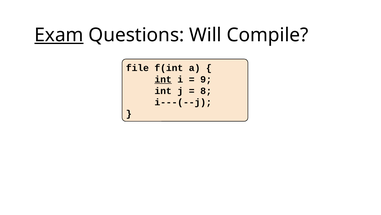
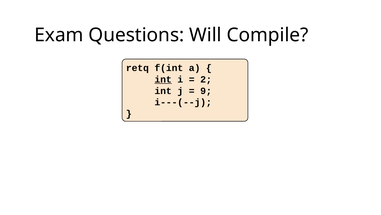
Exam underline: present -> none (59, 35)
file: file -> retq (137, 68)
9: 9 -> 2 (206, 79)
8: 8 -> 9 (206, 91)
